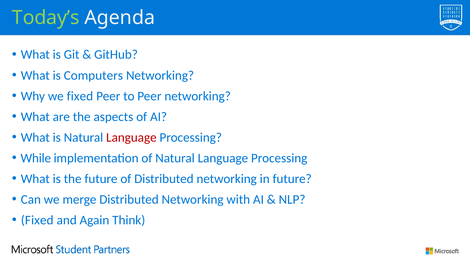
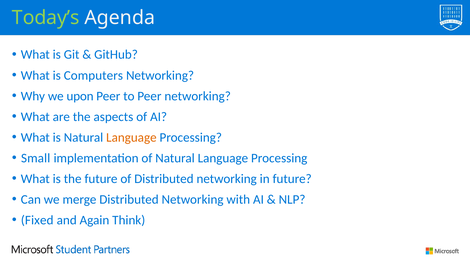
we fixed: fixed -> upon (80, 96)
Language colour: red -> orange (131, 137)
While: While -> Small (36, 158)
